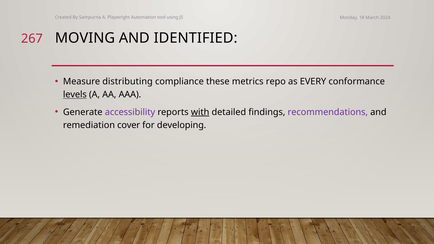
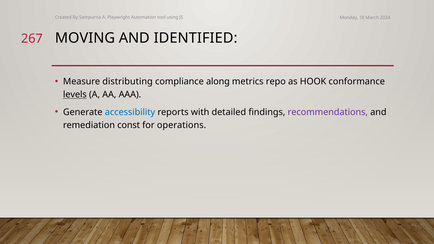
these: these -> along (218, 82)
EVERY: EVERY -> HOOK (313, 82)
accessibility colour: purple -> blue (130, 112)
with underline: present -> none (200, 112)
cover: cover -> const (129, 125)
developing: developing -> operations (182, 125)
